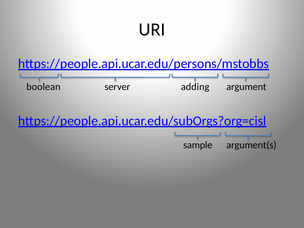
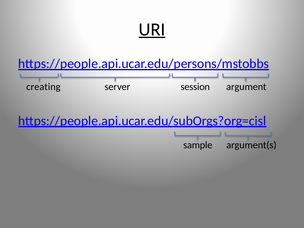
URI underline: none -> present (152, 29)
boolean: boolean -> creating (43, 87)
adding: adding -> session (195, 87)
